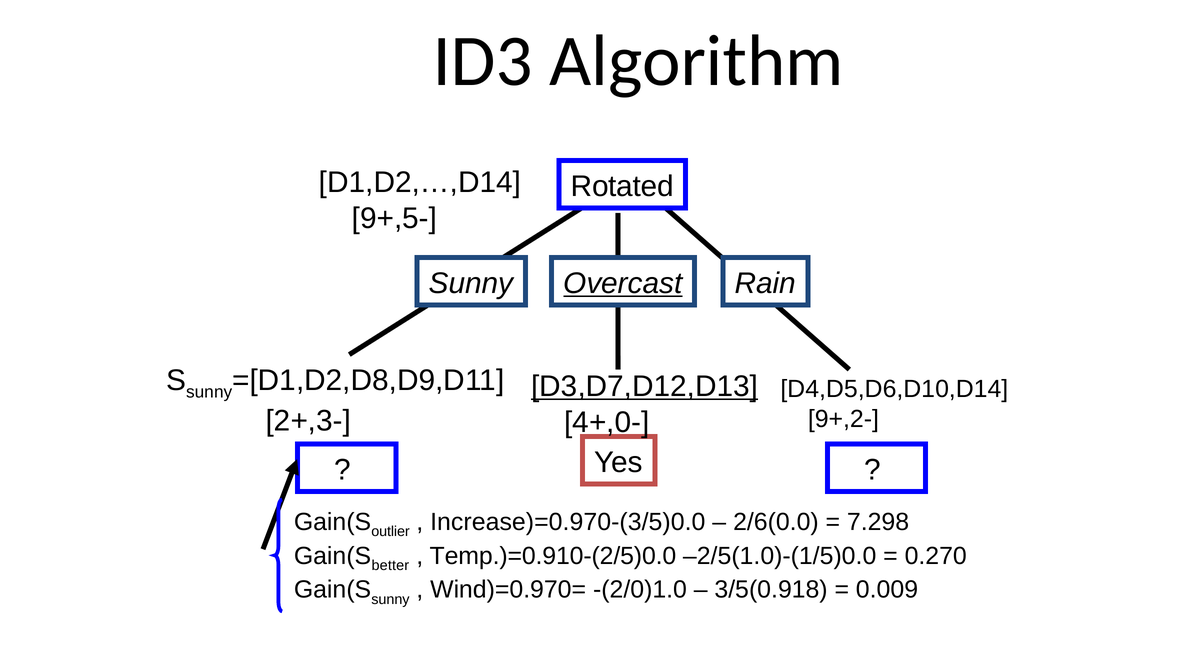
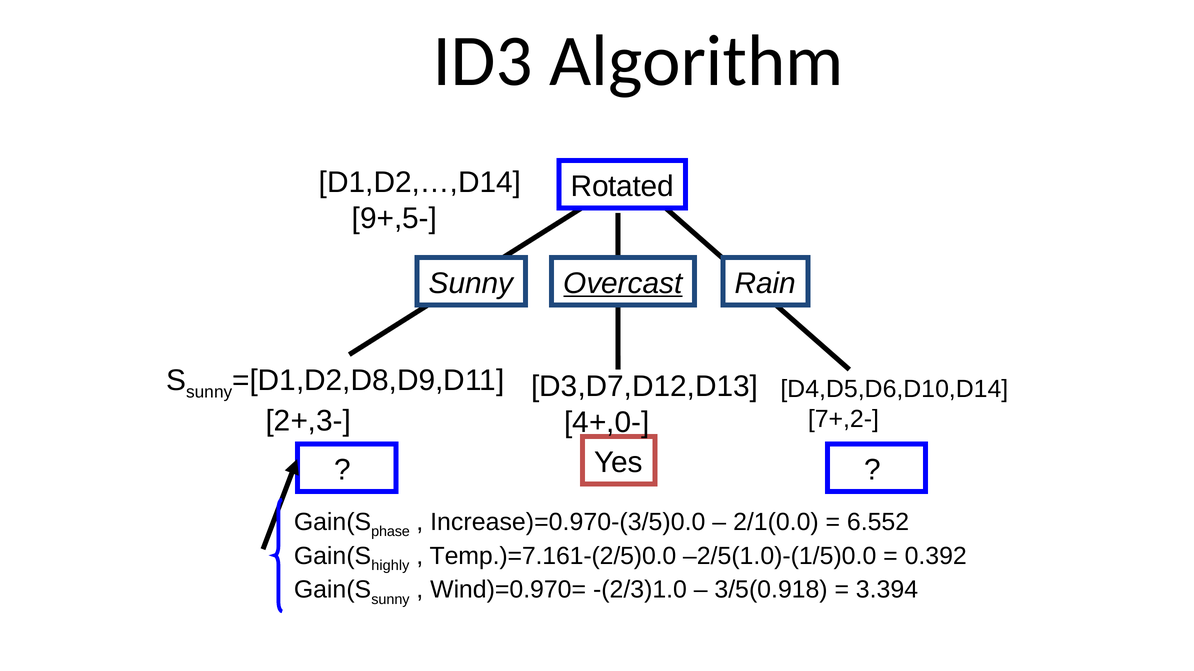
D3,D7,D12,D13 underline: present -> none (645, 387)
9+,2-: 9+,2- -> 7+,2- (843, 419)
outlier: outlier -> phase (391, 532)
2/6(0.0: 2/6(0.0 -> 2/1(0.0 (776, 522)
7.298: 7.298 -> 6.552 (878, 522)
better: better -> highly (390, 566)
Temp.)=0.910-(2/5)0.0: Temp.)=0.910-(2/5)0.0 -> Temp.)=7.161-(2/5)0.0 (553, 556)
0.270: 0.270 -> 0.392 (936, 556)
-(2/0)1.0: -(2/0)1.0 -> -(2/3)1.0 (640, 590)
0.009: 0.009 -> 3.394 (887, 590)
